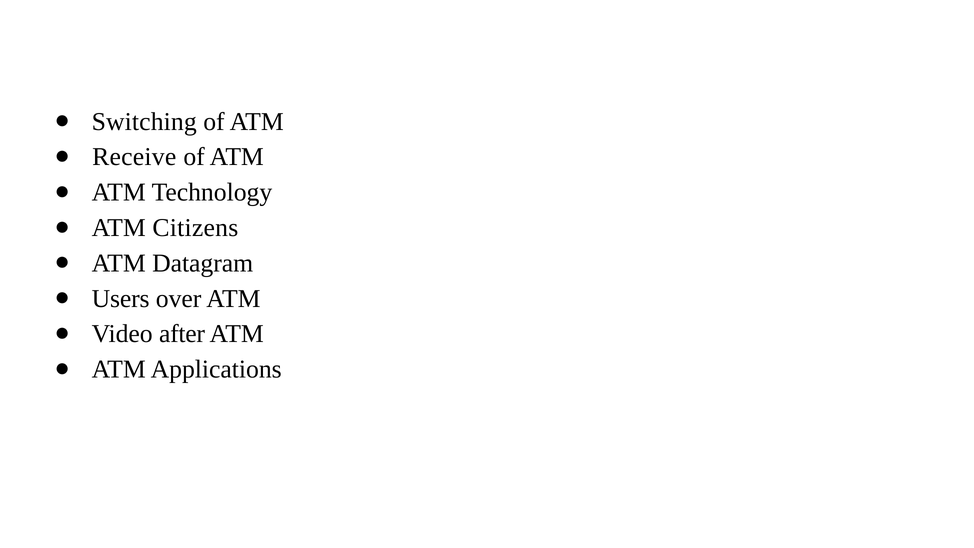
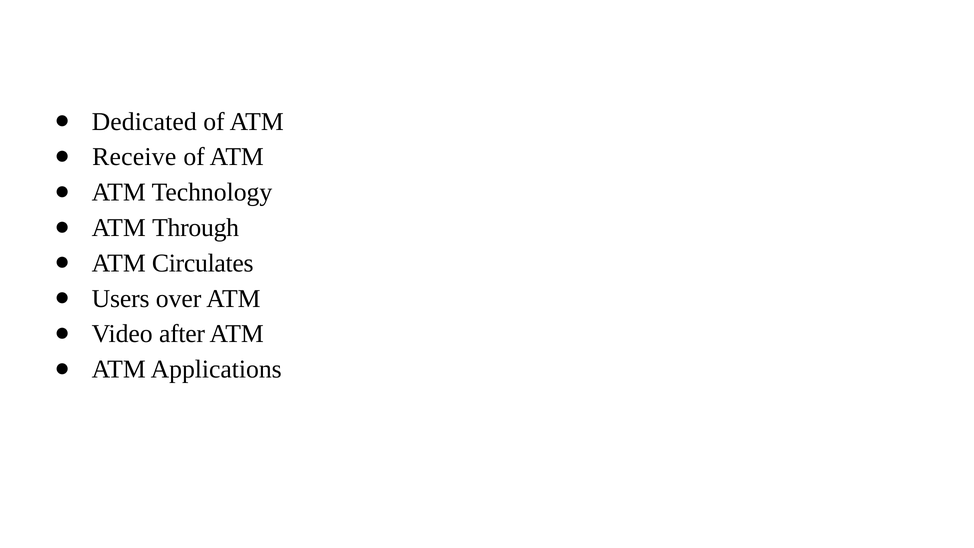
Switching: Switching -> Dedicated (144, 122)
Citizens: Citizens -> Through (196, 228)
Datagram: Datagram -> Circulates (203, 263)
